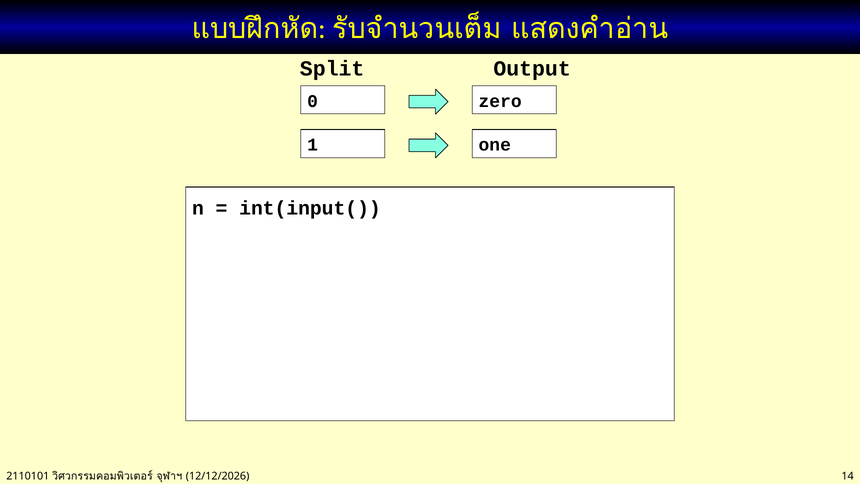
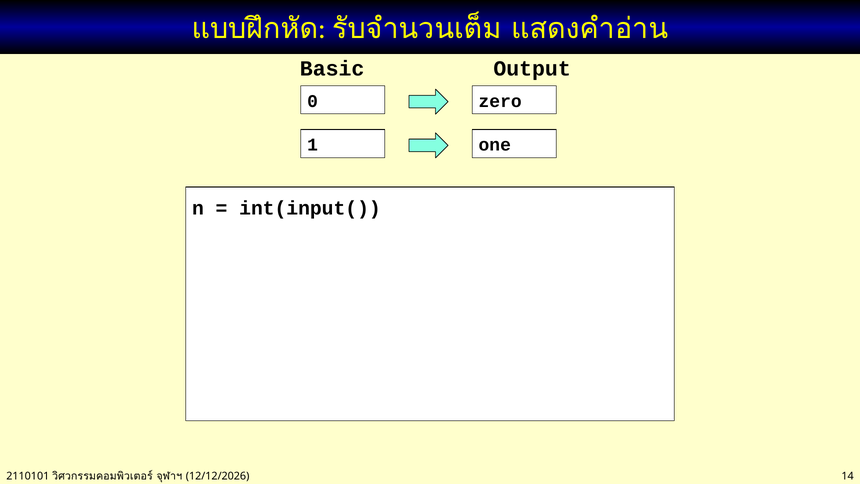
Split: Split -> Basic (332, 68)
